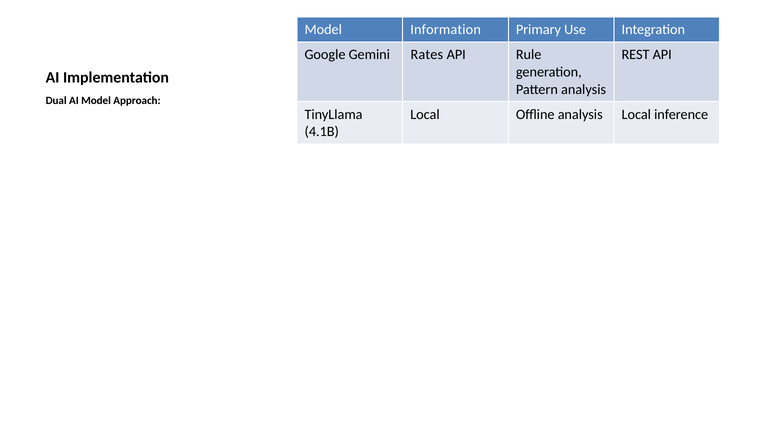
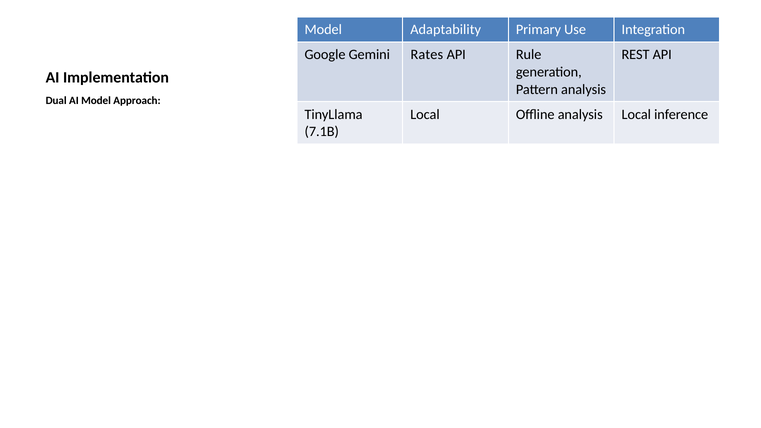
Information: Information -> Adaptability (446, 30)
4.1B: 4.1B -> 7.1B (322, 132)
